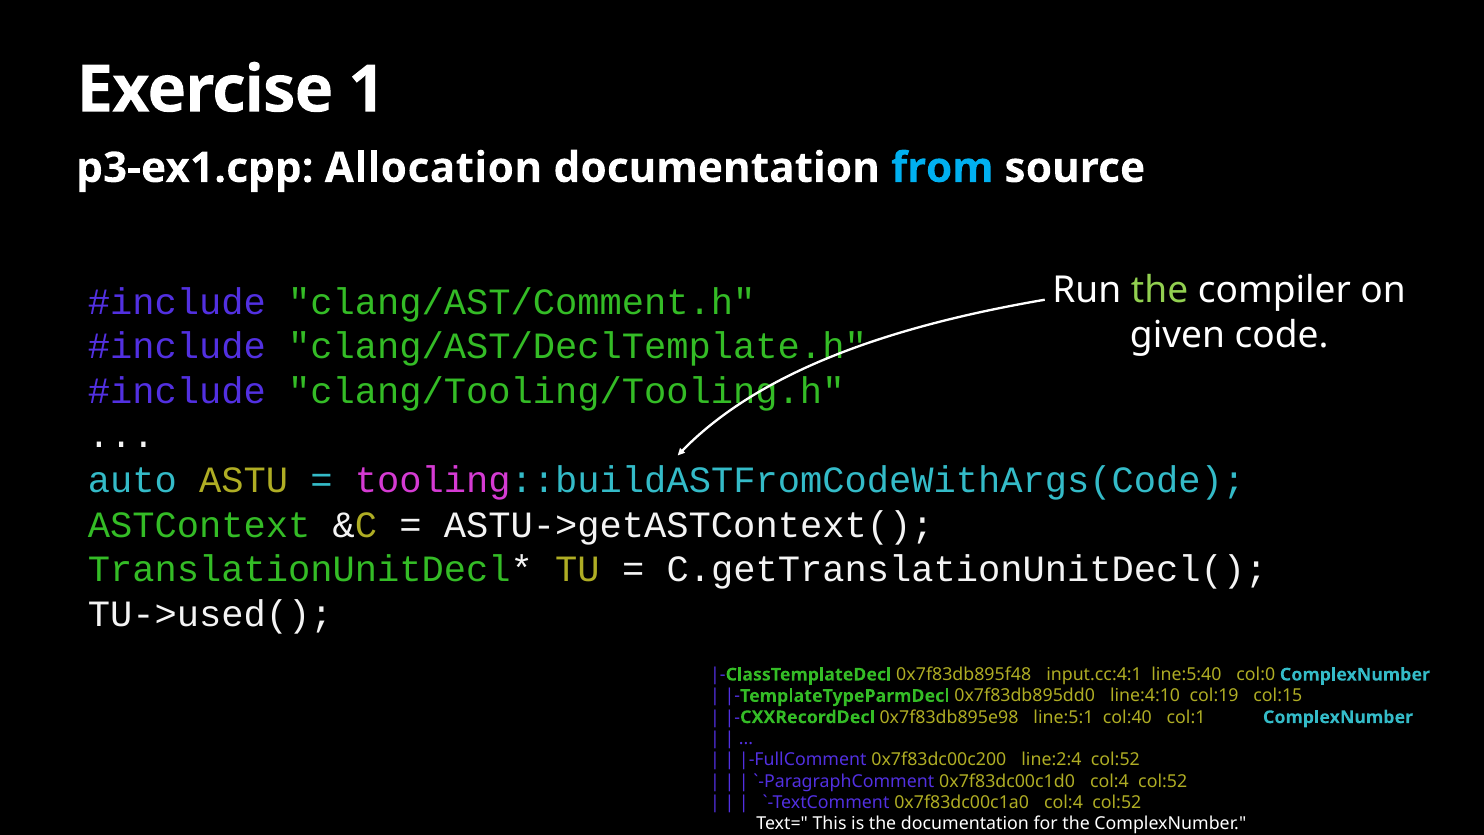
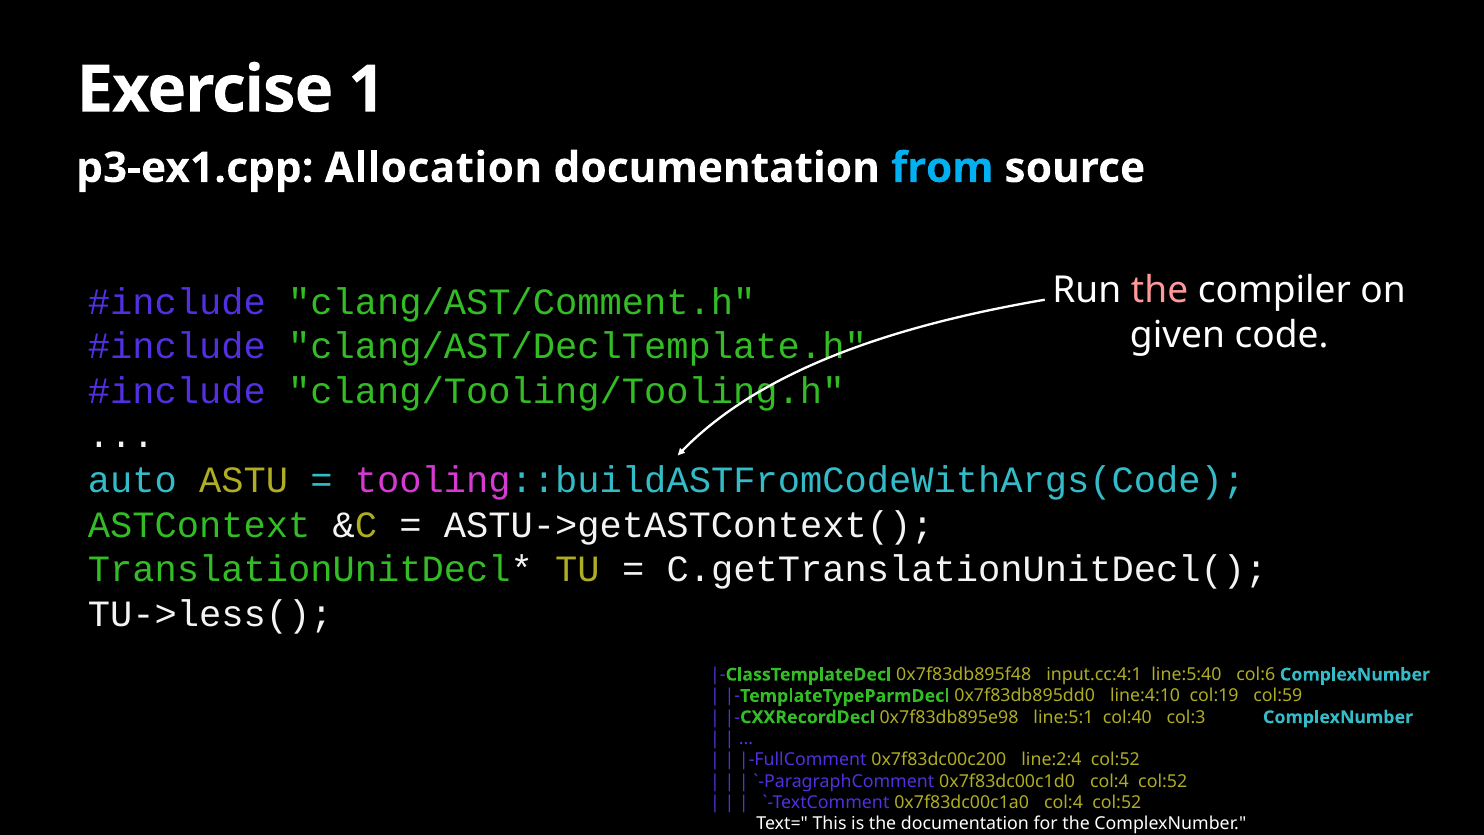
the colour: light green -> pink (1160, 290)
TU->used(: TU->used( -> TU->less( (210, 614)
col:0: col:0 -> col:6 (1256, 674)
col:15: col:15 -> col:59 (1278, 696)
col:1: col:1 -> col:3 (1186, 717)
